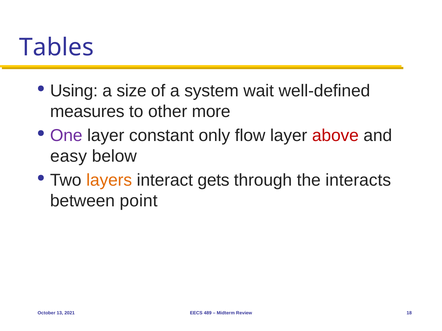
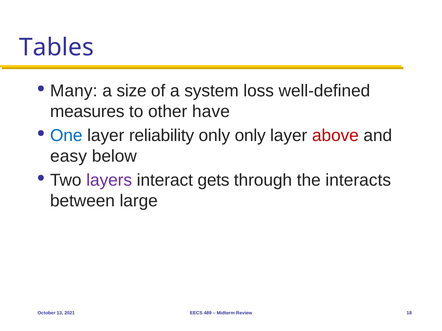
Using: Using -> Many (74, 91)
wait: wait -> loss (259, 91)
more: more -> have (211, 112)
One colour: purple -> blue (66, 136)
constant: constant -> reliability (162, 136)
only flow: flow -> only (250, 136)
layers colour: orange -> purple (109, 181)
point: point -> large (139, 201)
